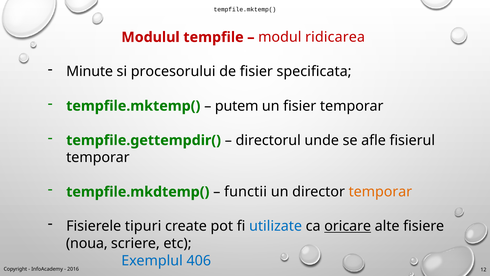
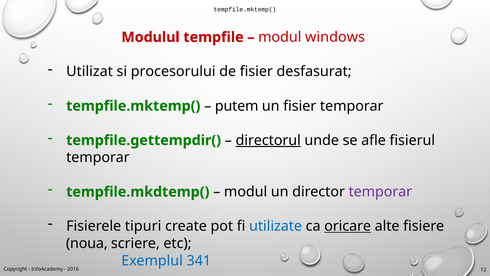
ridicarea: ridicarea -> windows (335, 37)
Minute: Minute -> Utilizat (90, 72)
specificata: specificata -> desfasurat (314, 72)
directorul underline: none -> present (268, 140)
functii: functii -> modul (246, 192)
temporar colour: orange -> purple (380, 192)
406: 406 -> 341 (199, 260)
